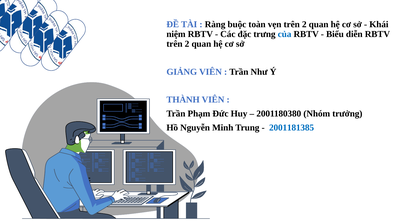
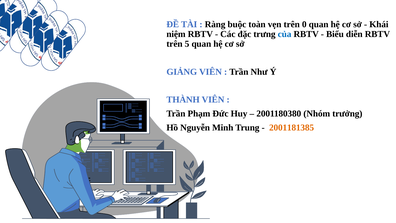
vẹn trên 2: 2 -> 0 (304, 24)
2: 2 -> 5 (187, 44)
2001181385 colour: blue -> orange (292, 127)
